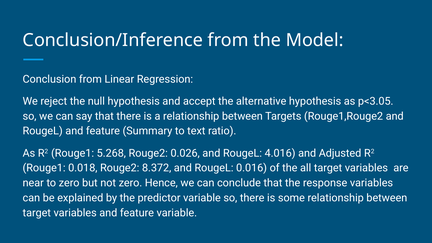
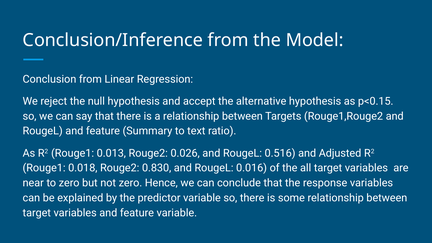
p<3.05: p<3.05 -> p<0.15 (376, 101)
5.268: 5.268 -> 0.013 (111, 153)
4.016: 4.016 -> 0.516 (280, 153)
8.372: 8.372 -> 0.830 (157, 168)
